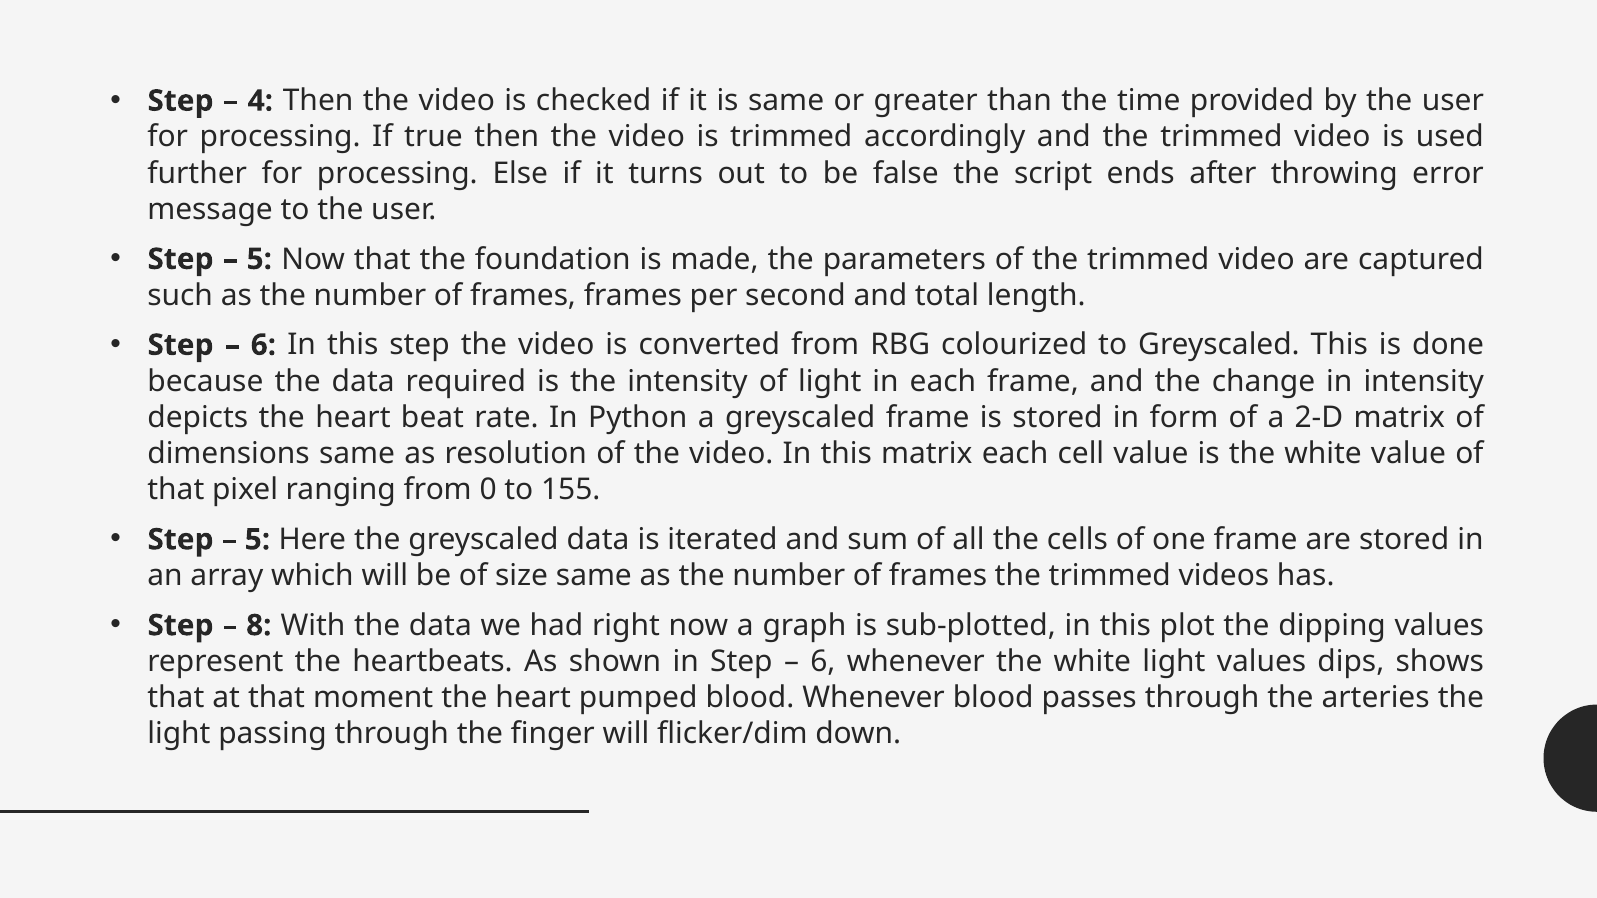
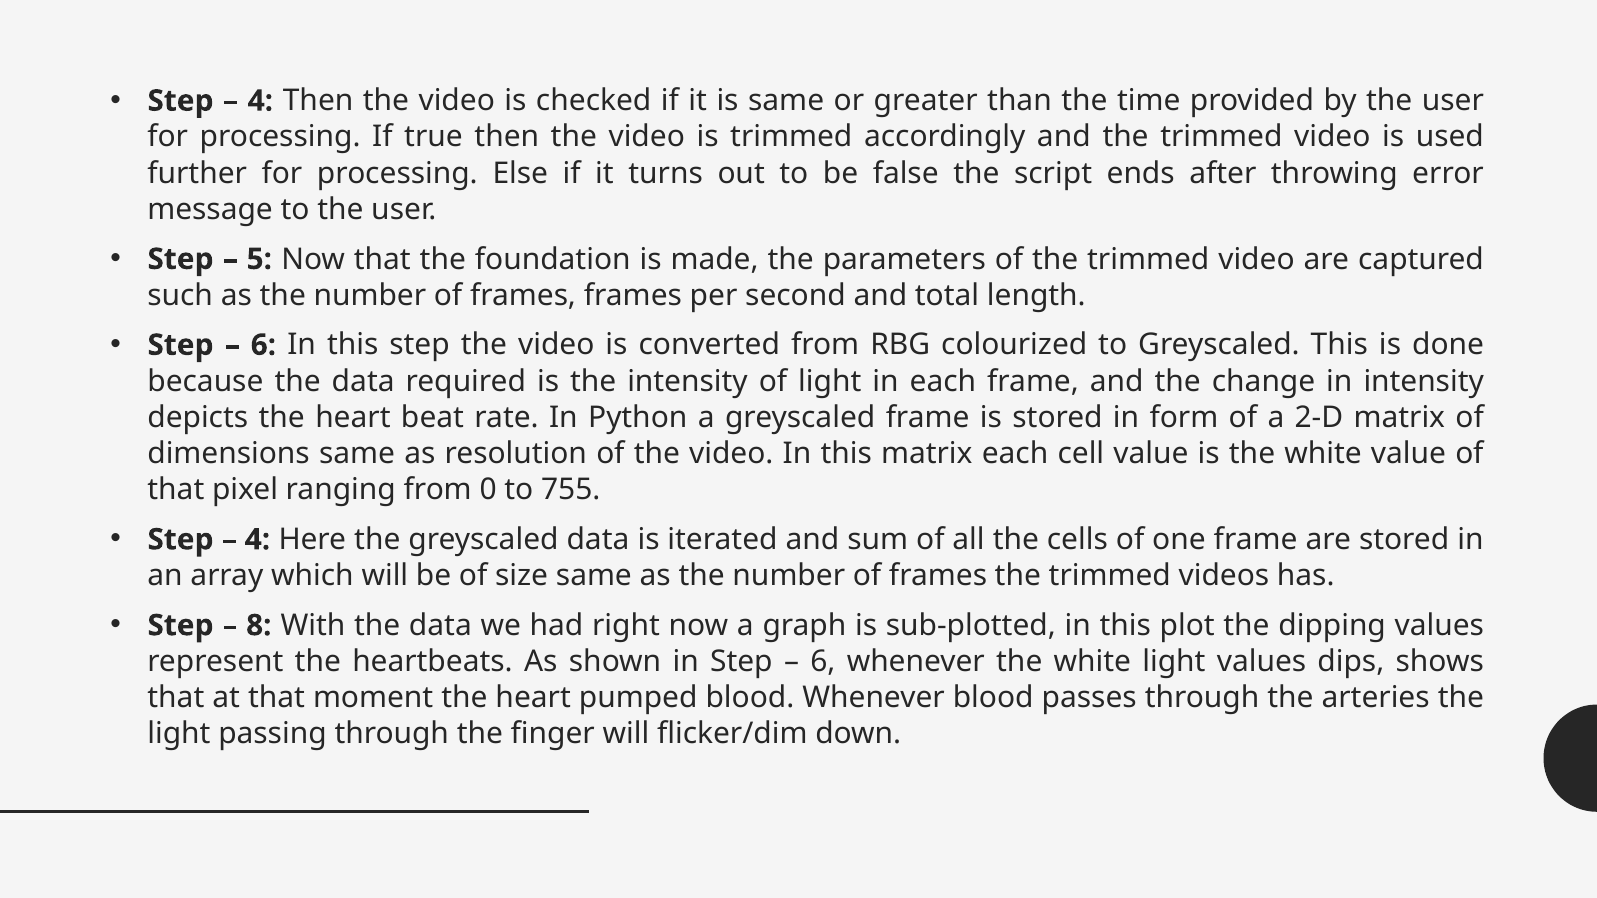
155: 155 -> 755 (571, 490)
5: 5 -> 4 (257, 540)
